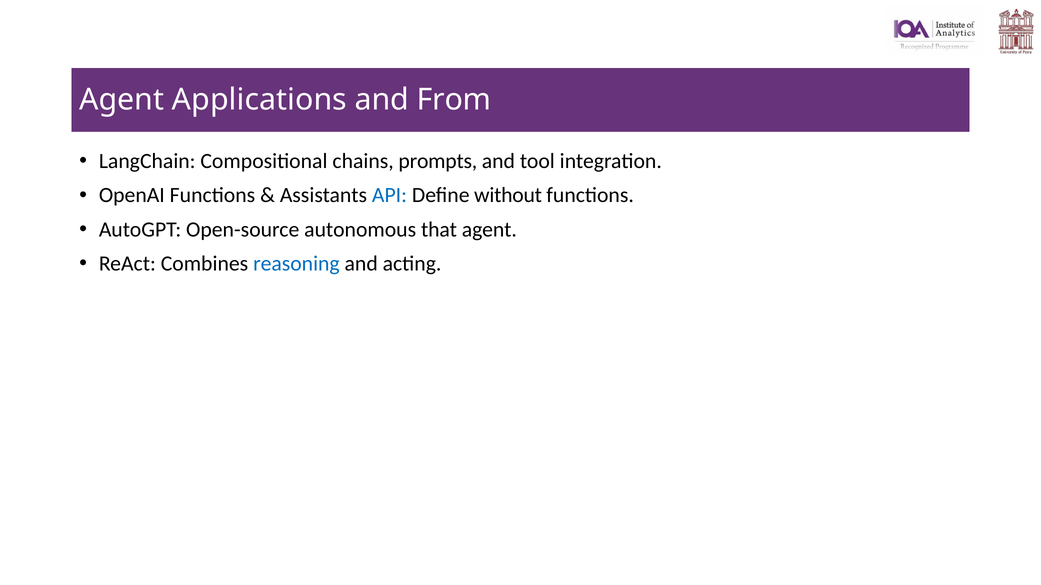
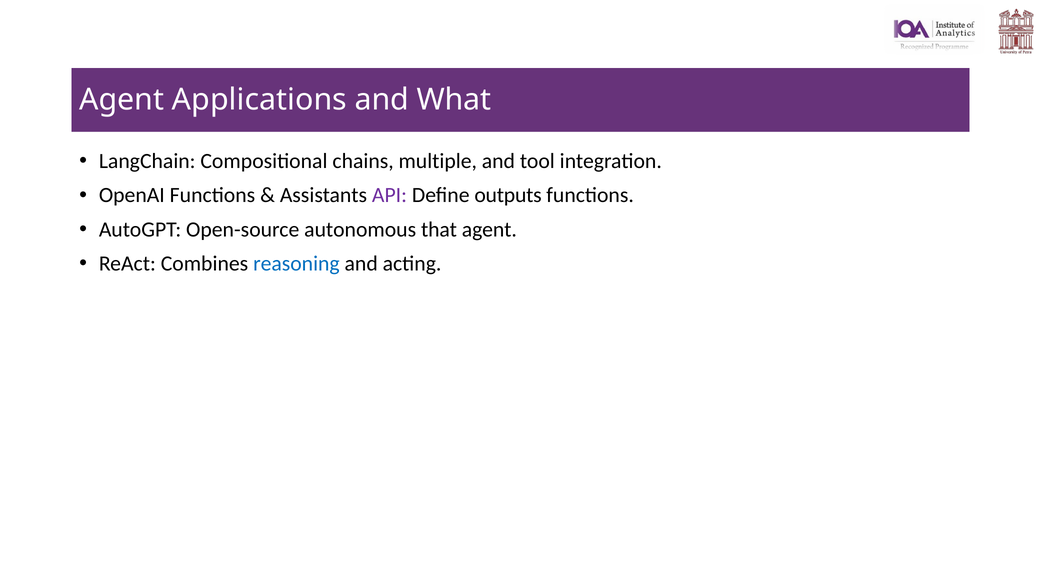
From: From -> What (454, 100)
prompts: prompts -> multiple (438, 161)
API colour: blue -> purple (389, 195)
without: without -> outputs (508, 195)
